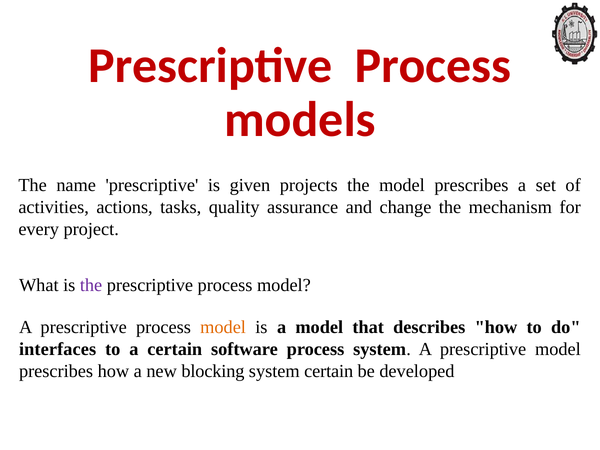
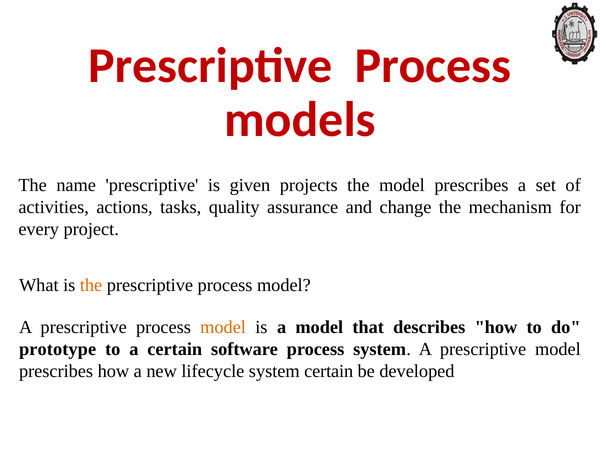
the colour: purple -> orange (91, 285)
interfaces: interfaces -> prototype (58, 349)
blocking: blocking -> lifecycle (213, 371)
